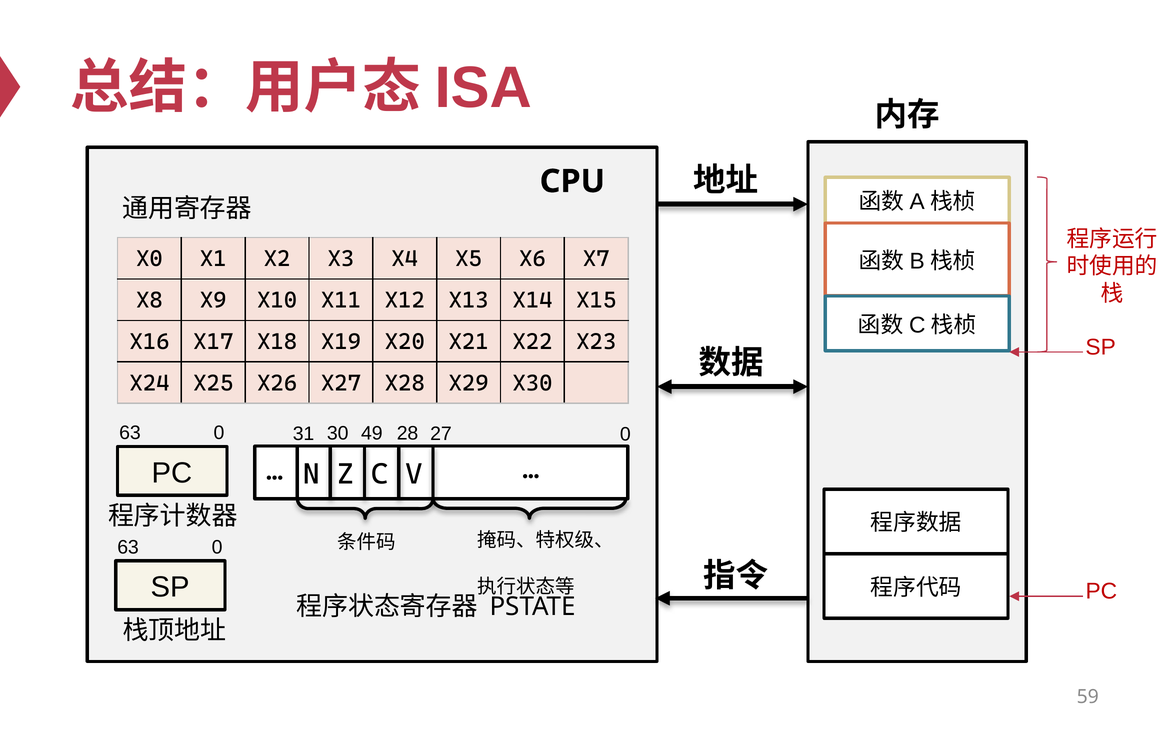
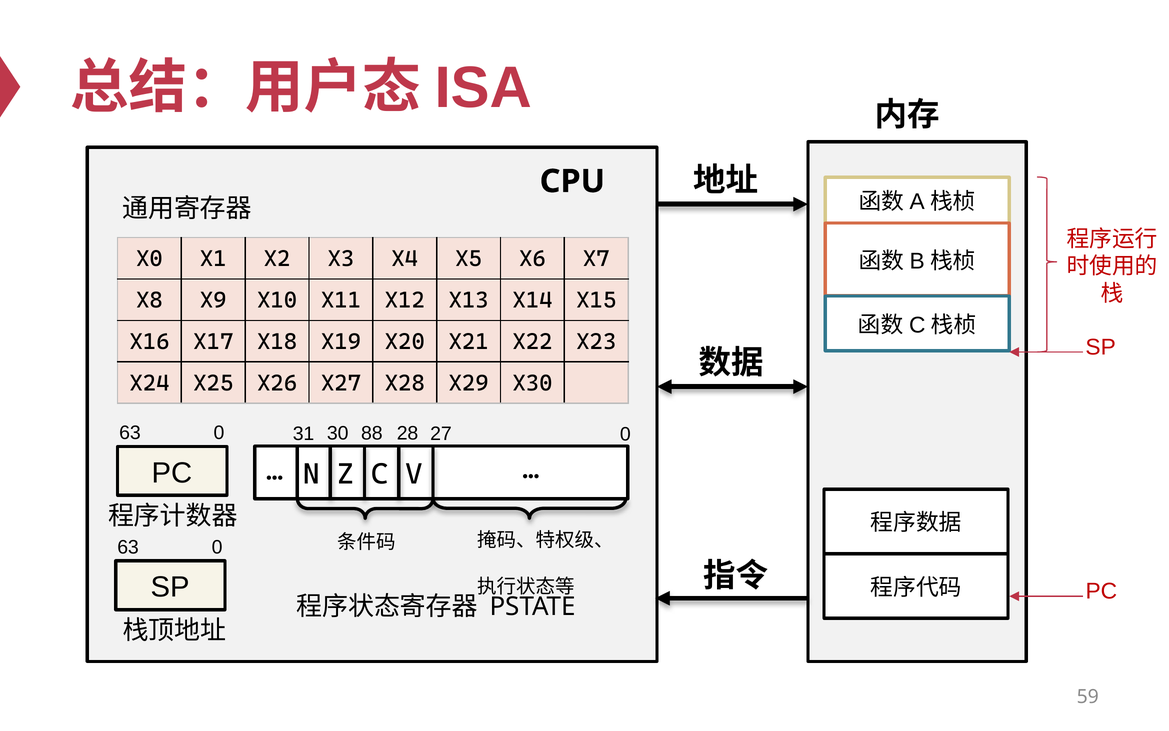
49: 49 -> 88 (372, 433)
